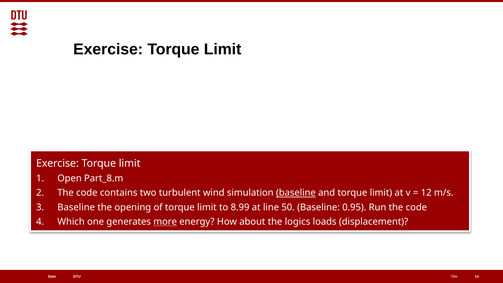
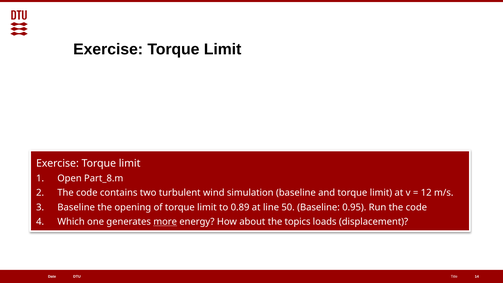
baseline underline: present -> none (296, 193)
8.99: 8.99 -> 0.89 (240, 207)
logics: logics -> topics (298, 222)
